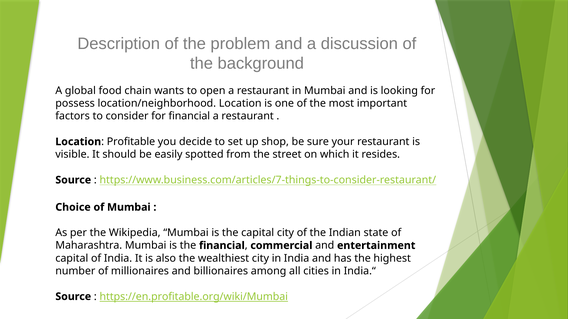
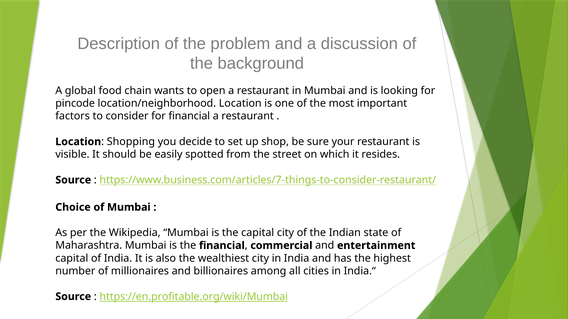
possess: possess -> pincode (75, 104)
Profitable: Profitable -> Shopping (131, 142)
